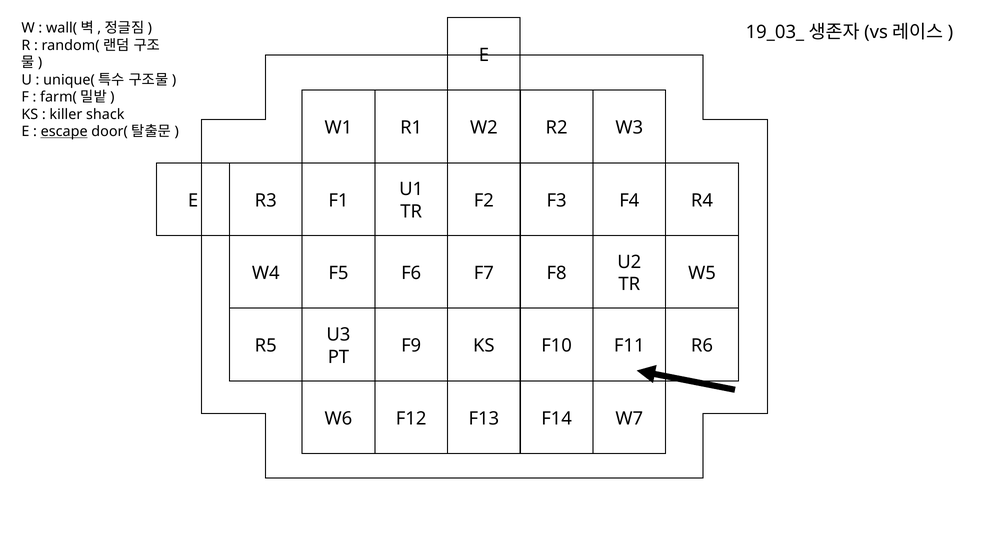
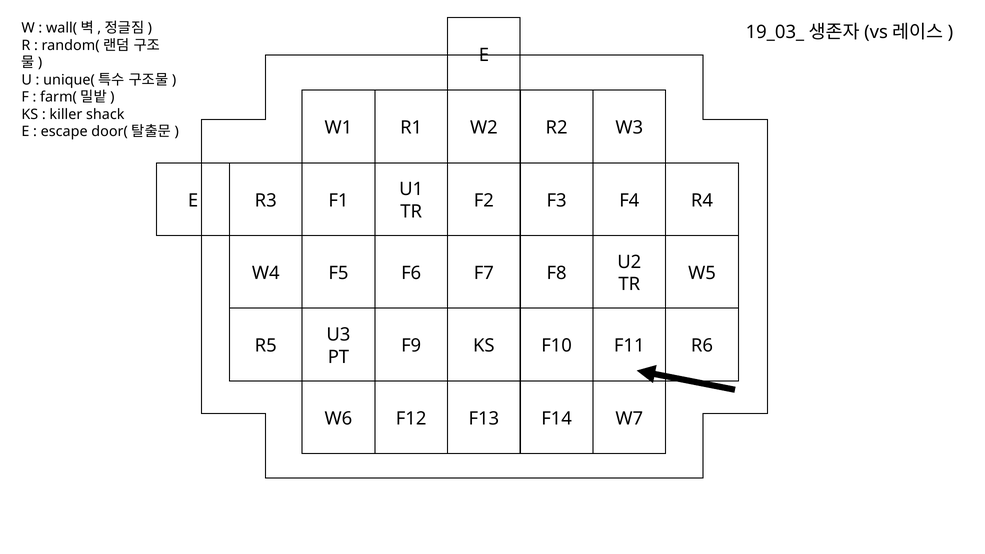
escape underline: present -> none (64, 132)
